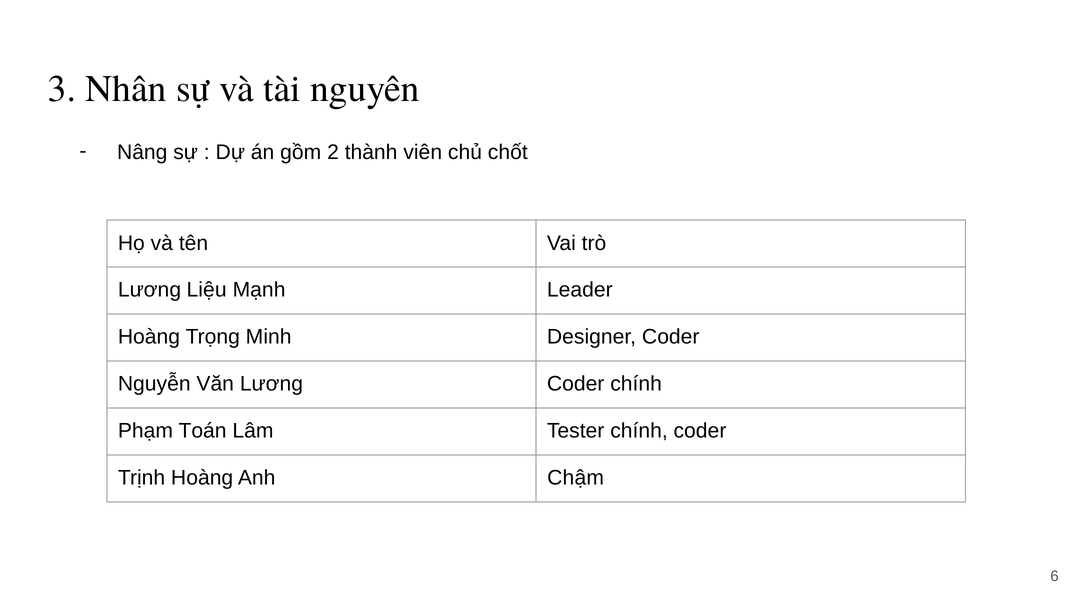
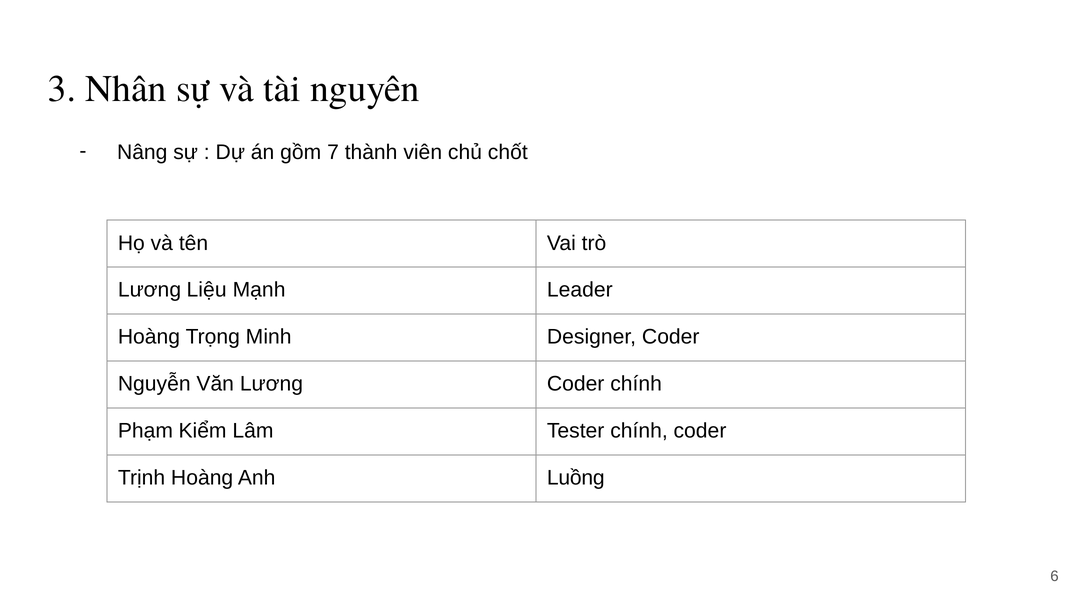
2: 2 -> 7 (333, 152)
Toán: Toán -> Kiểm (203, 431)
Chậm: Chậm -> Luồng (576, 478)
